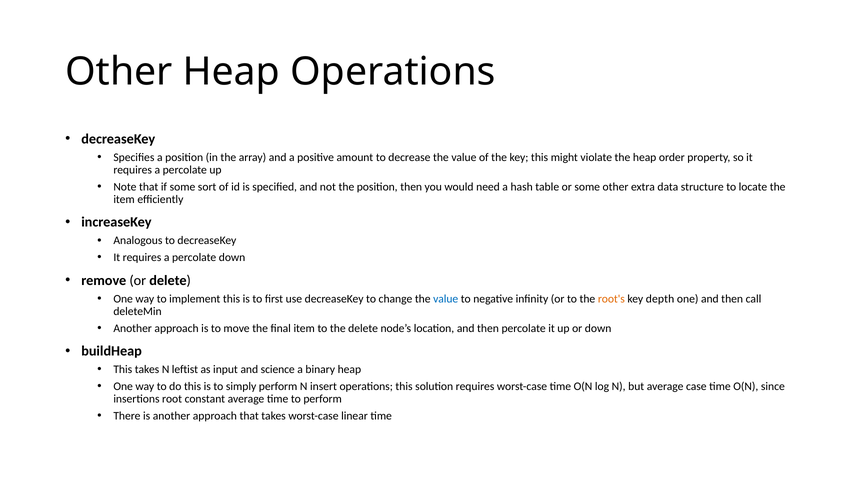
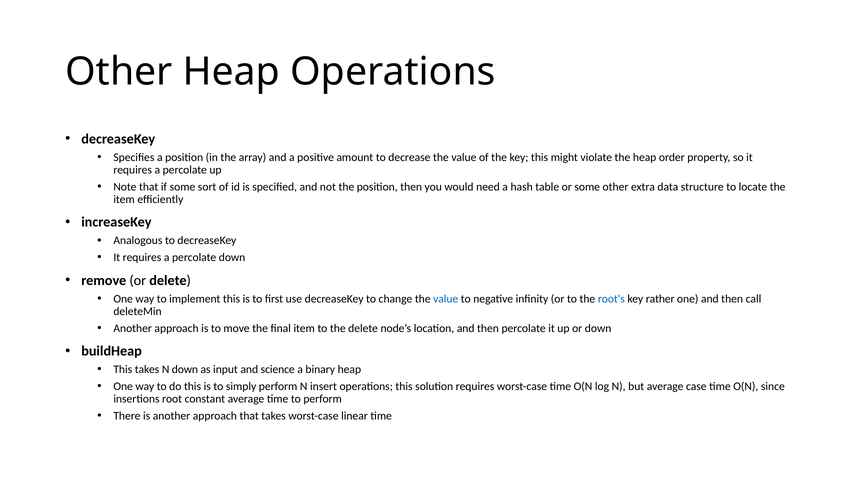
root's colour: orange -> blue (611, 299)
depth: depth -> rather (660, 299)
N leftist: leftist -> down (185, 370)
